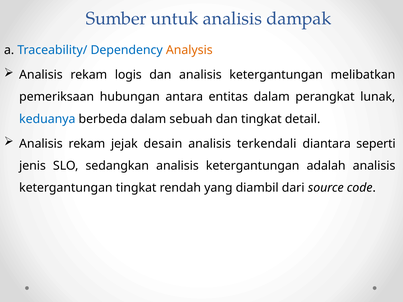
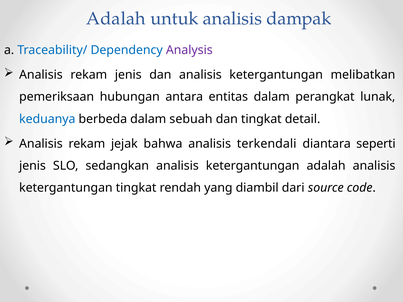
Sumber: Sumber -> Adalah (116, 19)
Analysis colour: orange -> purple (189, 50)
rekam logis: logis -> jenis (128, 75)
desain: desain -> bahwa (163, 144)
